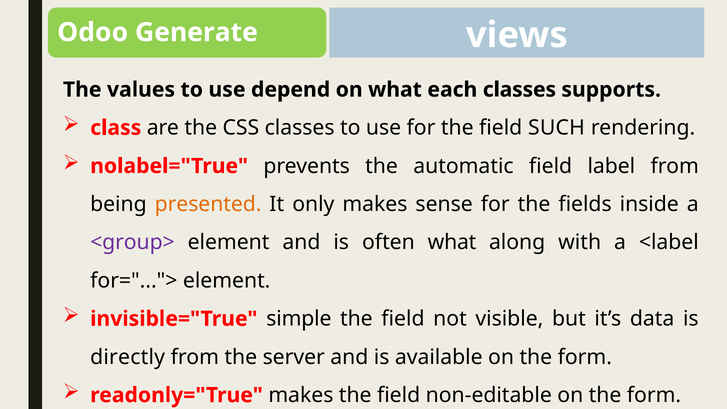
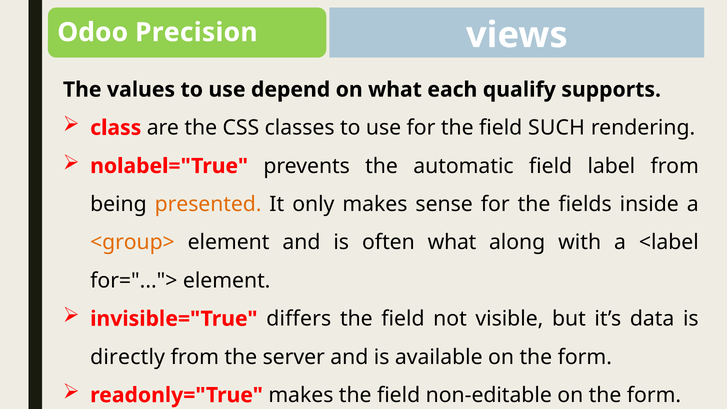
Generate: Generate -> Precision (196, 32)
each classes: classes -> qualify (519, 90)
<group> colour: purple -> orange (132, 242)
simple: simple -> differs (299, 319)
